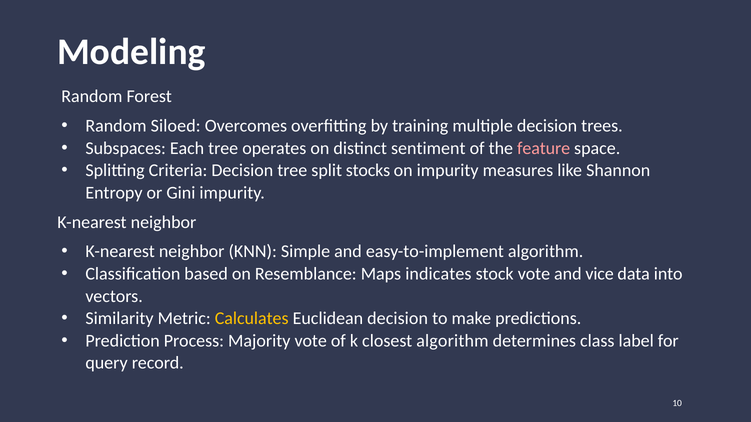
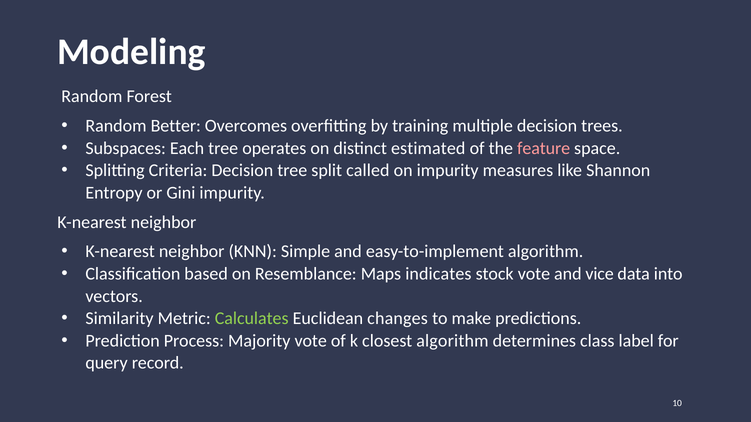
Siloed: Siloed -> Better (176, 126)
sentiment: sentiment -> estimated (428, 148)
stocks: stocks -> called (368, 171)
Calculates colour: yellow -> light green (252, 319)
Euclidean decision: decision -> changes (398, 319)
